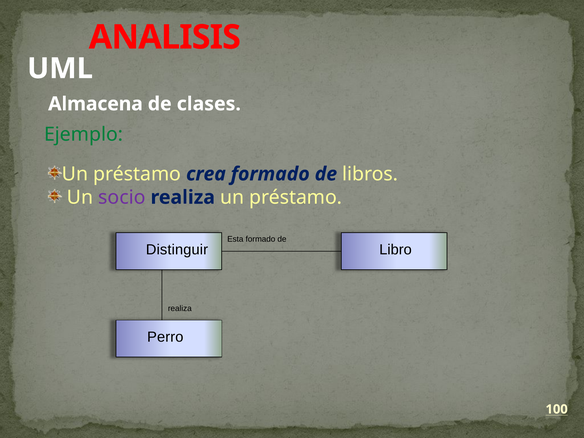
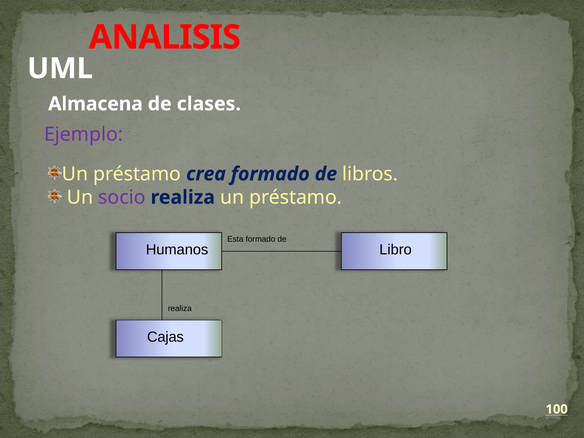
Ejemplo colour: green -> purple (84, 135)
Distinguir: Distinguir -> Humanos (177, 250)
Perro: Perro -> Cajas (165, 337)
